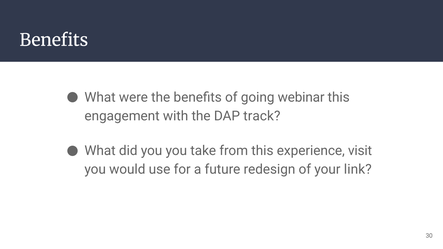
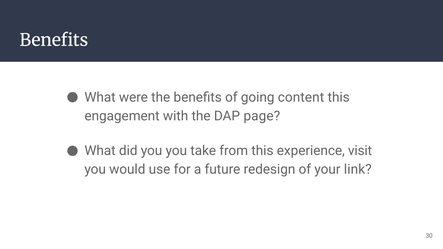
webinar: webinar -> content (301, 97)
track: track -> page (262, 116)
